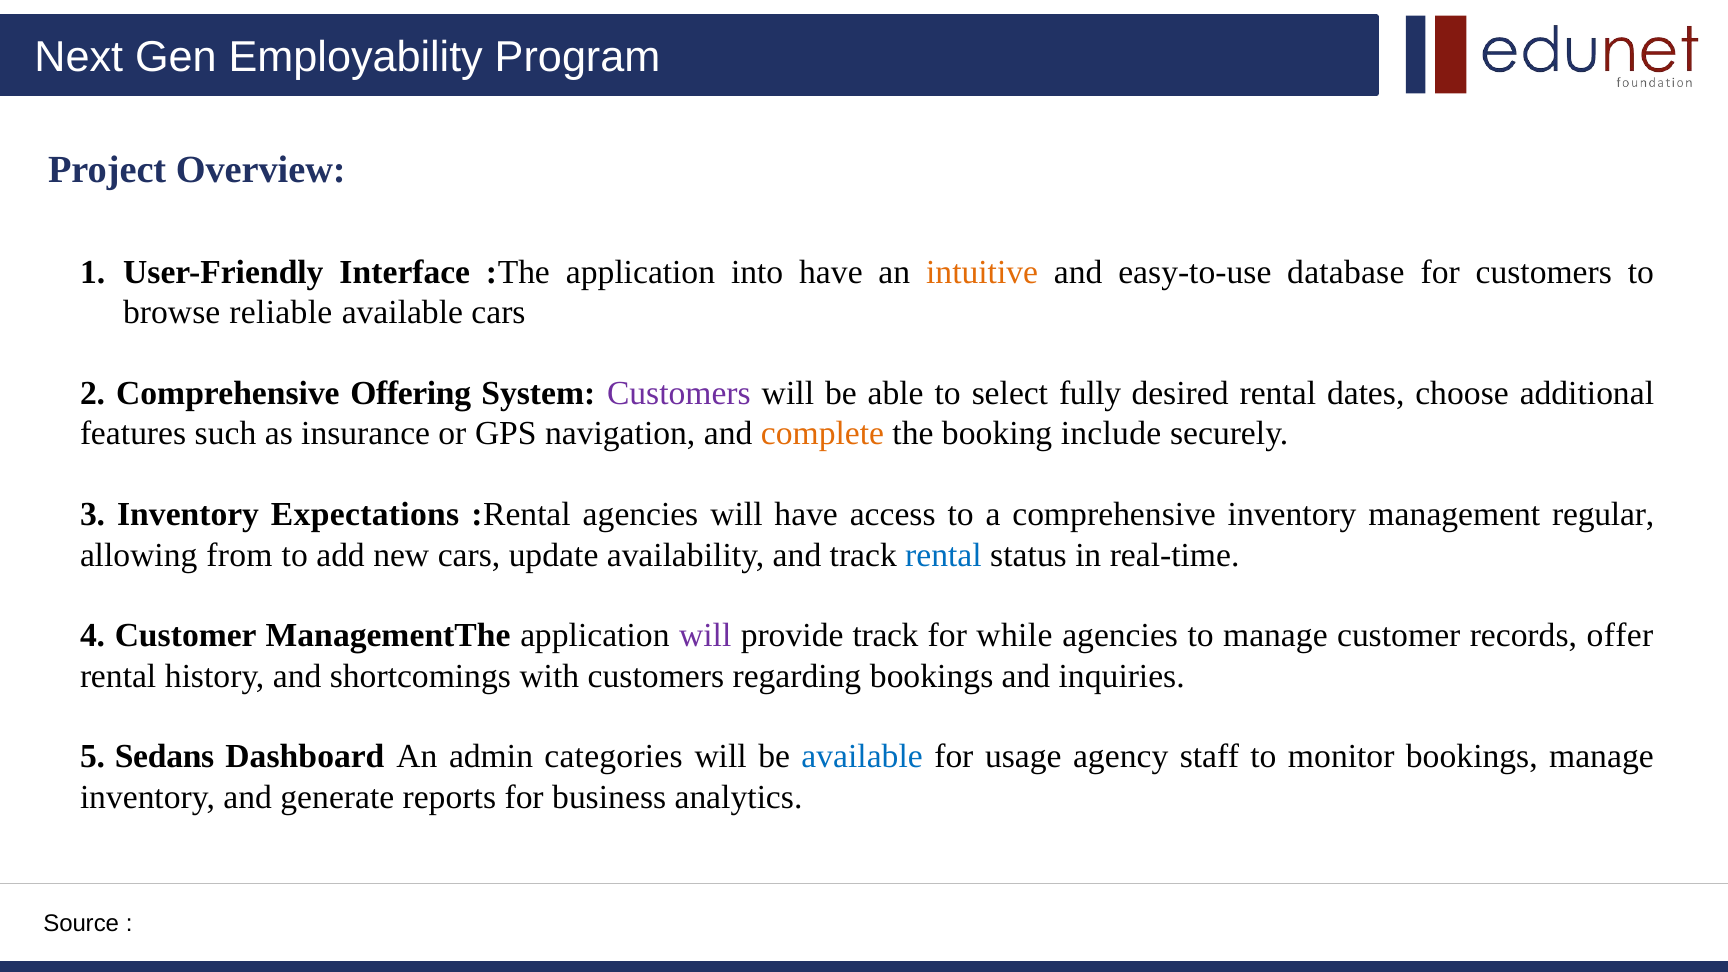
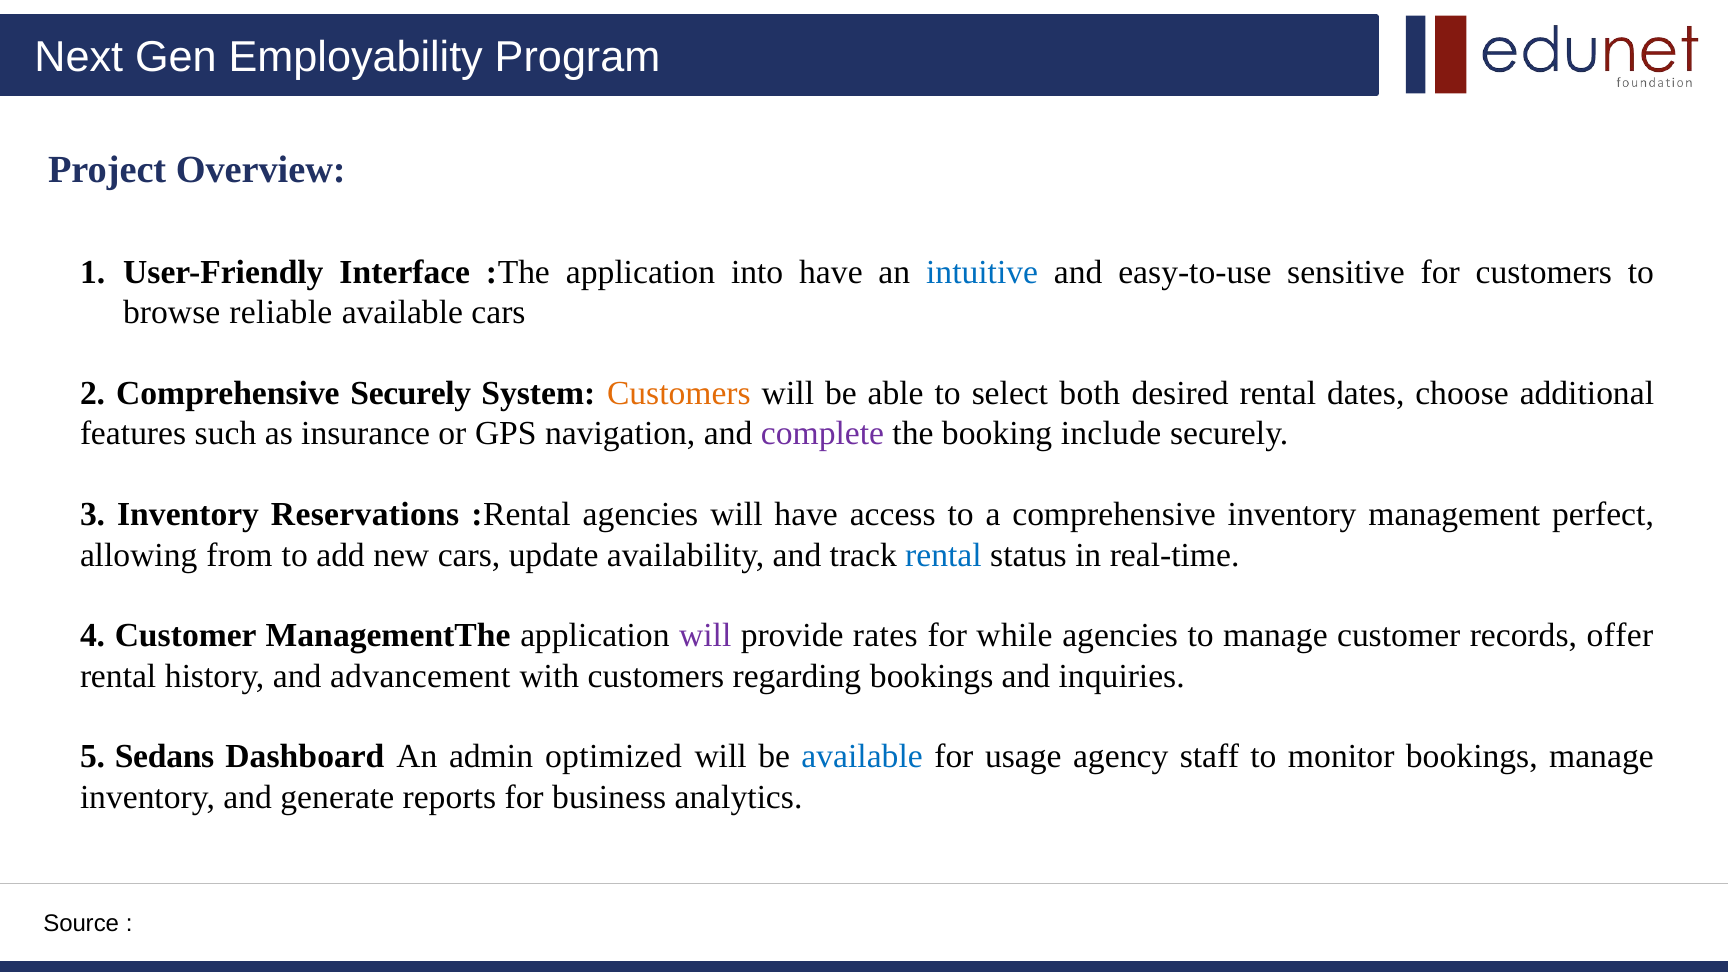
intuitive colour: orange -> blue (982, 273)
database: database -> sensitive (1346, 273)
Comprehensive Offering: Offering -> Securely (411, 394)
Customers colour: purple -> orange (679, 394)
fully: fully -> both (1090, 394)
complete colour: orange -> purple (823, 434)
Expectations: Expectations -> Reservations (365, 515)
regular: regular -> perfect (1603, 515)
provide track: track -> rates (885, 636)
shortcomings: shortcomings -> advancement (420, 676)
categories: categories -> optimized (614, 757)
